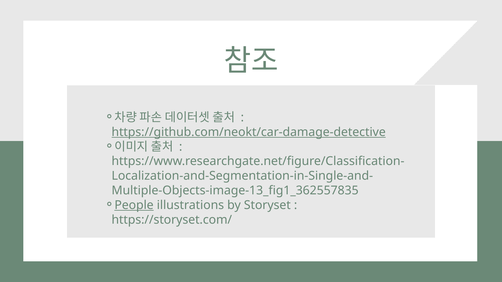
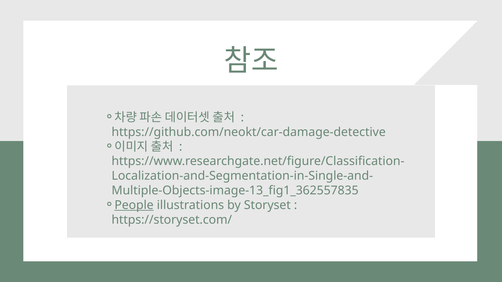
https://github.com/neokt/car-damage-detective underline: present -> none (249, 132)
